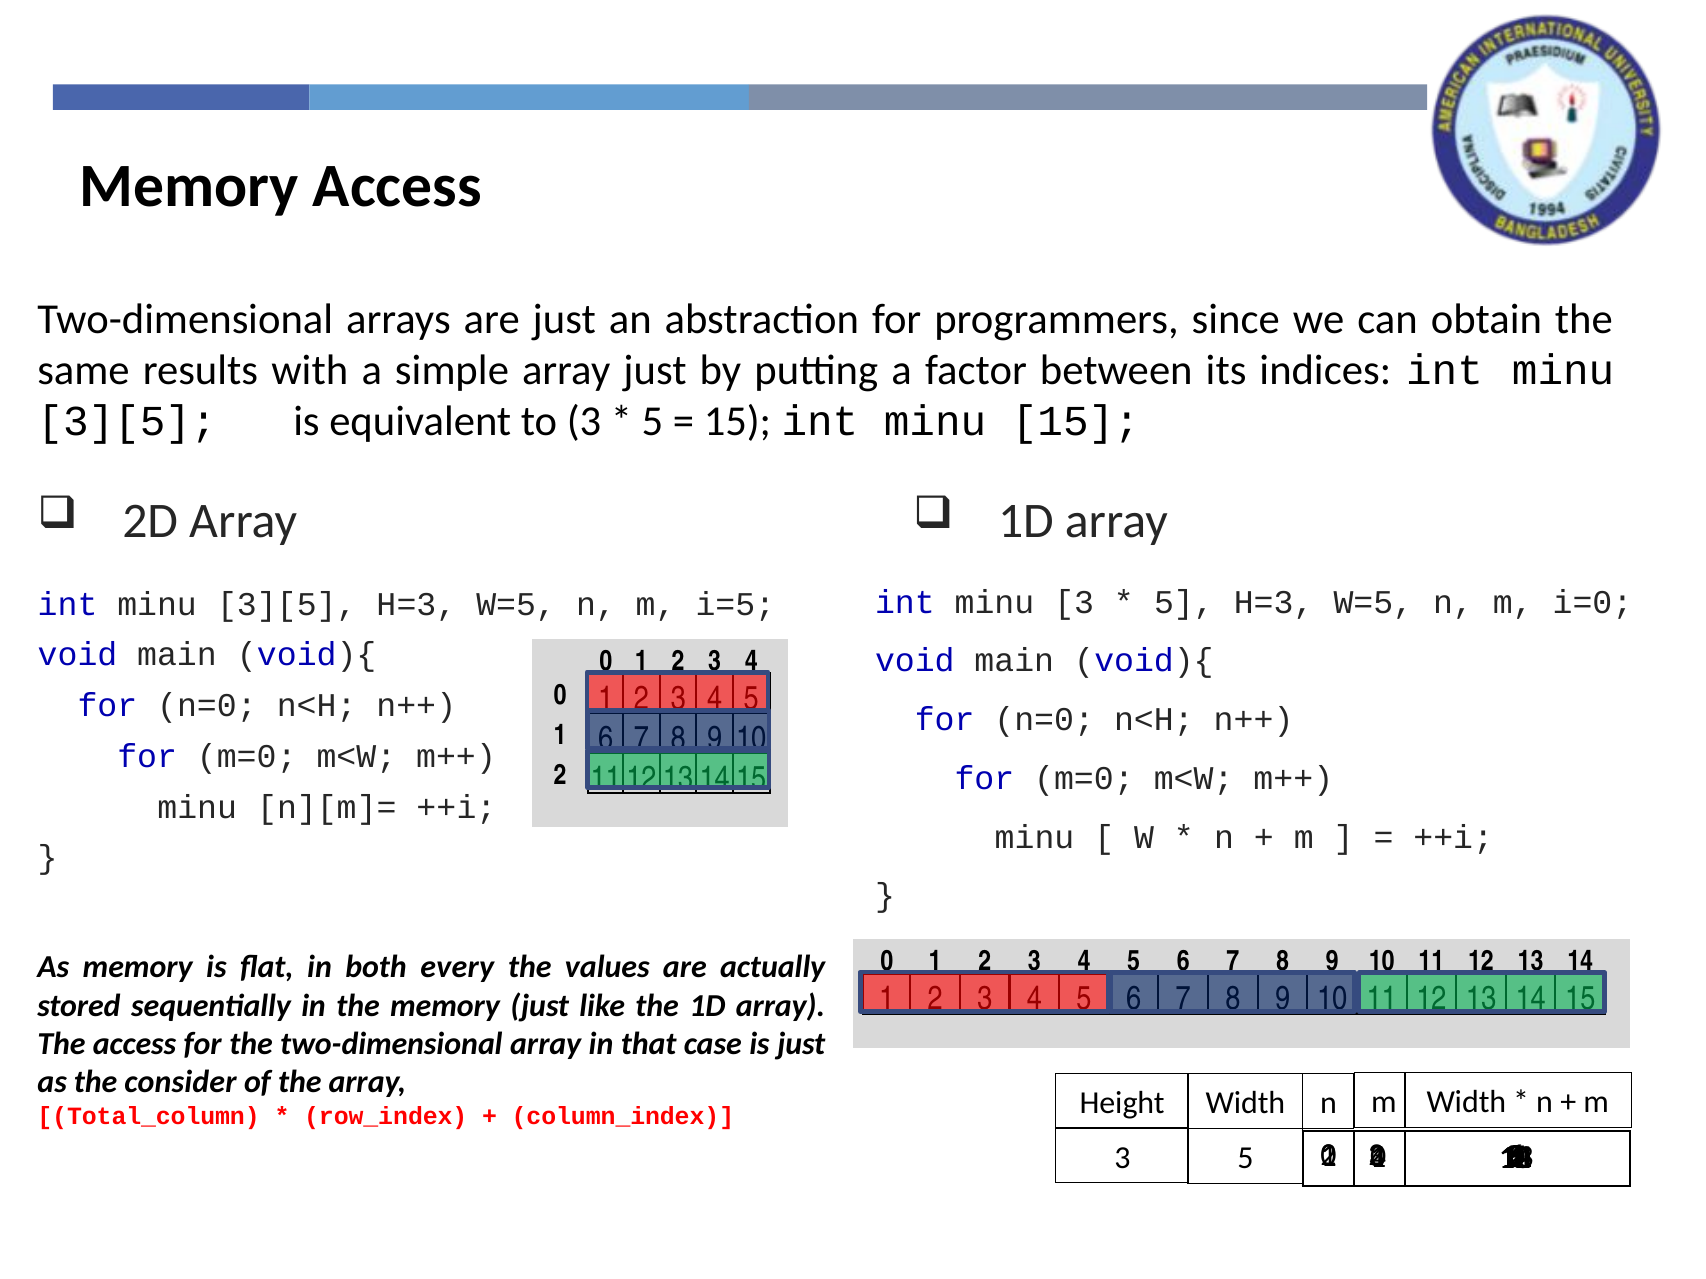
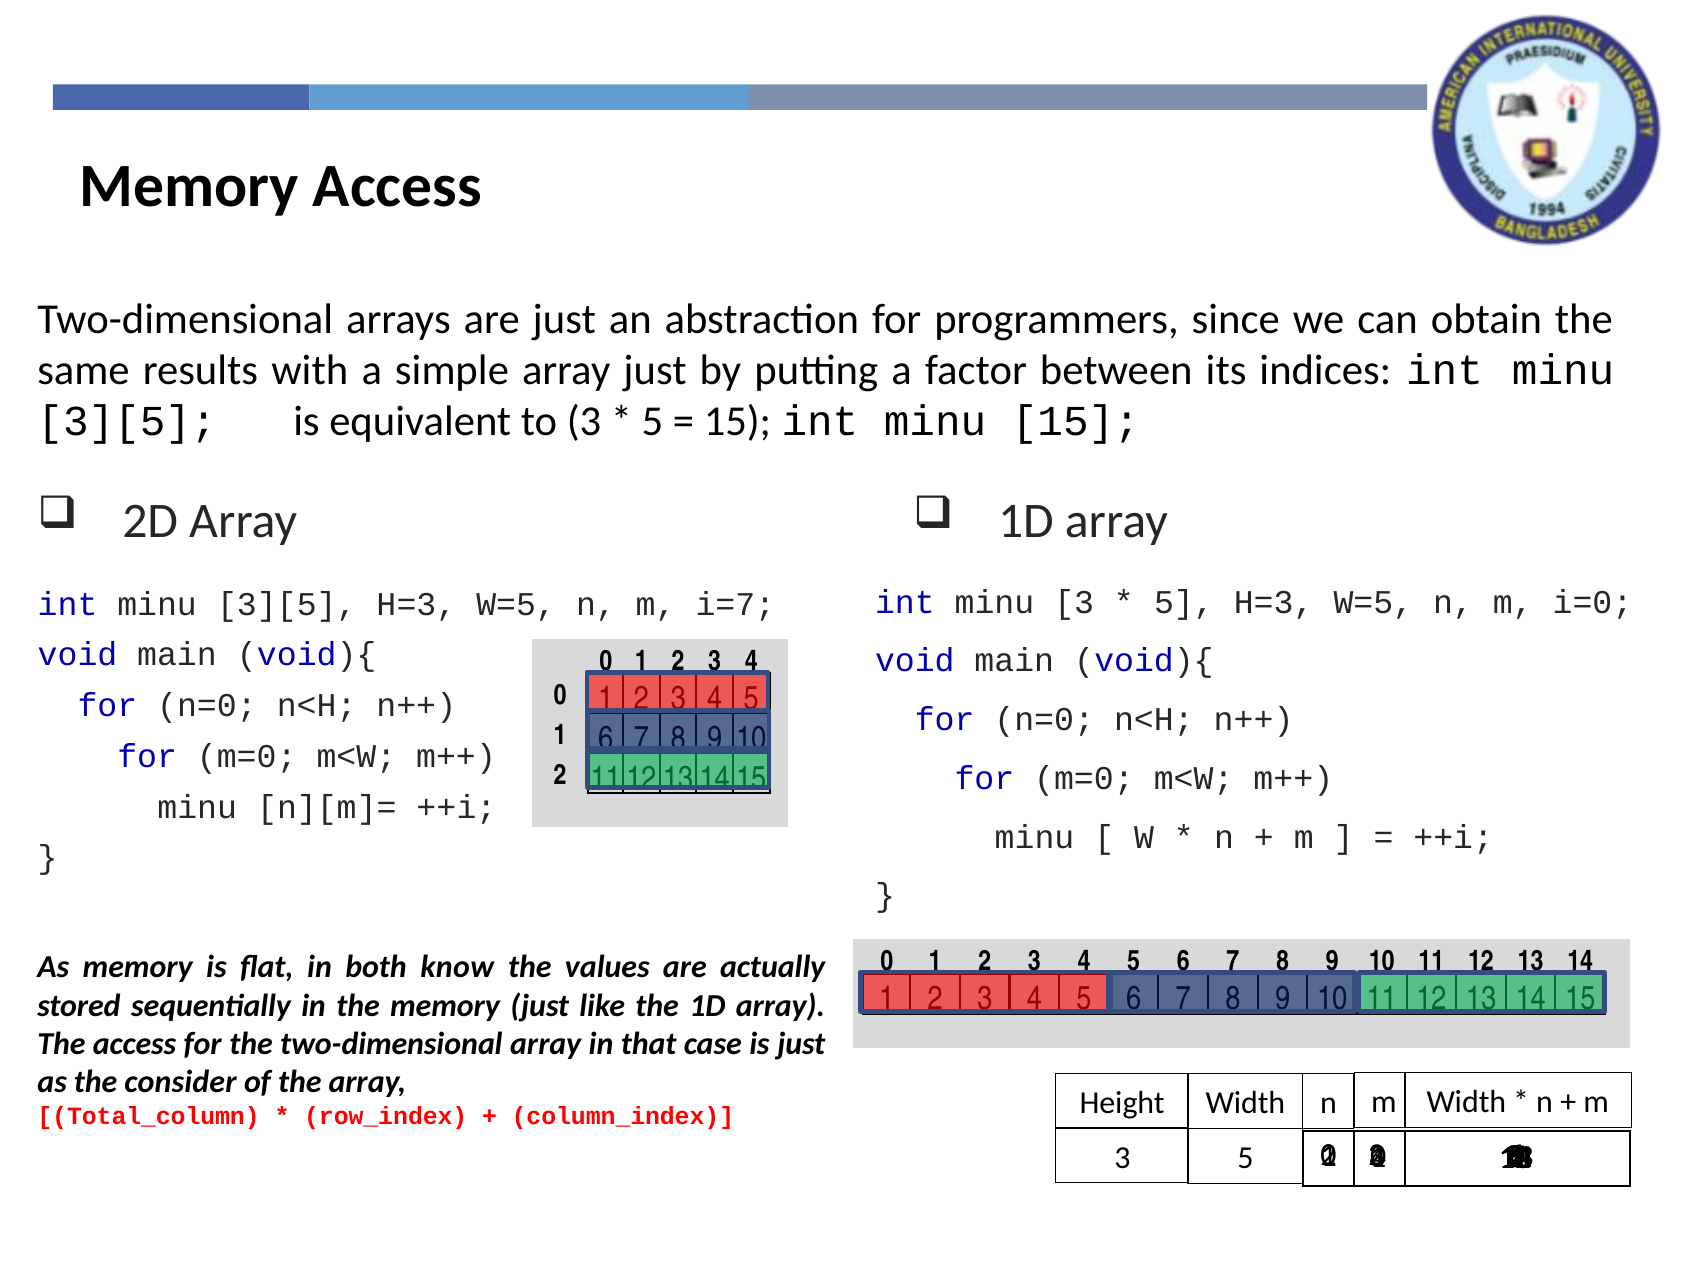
i=5: i=5 -> i=7 (735, 604)
every: every -> know (457, 968)
